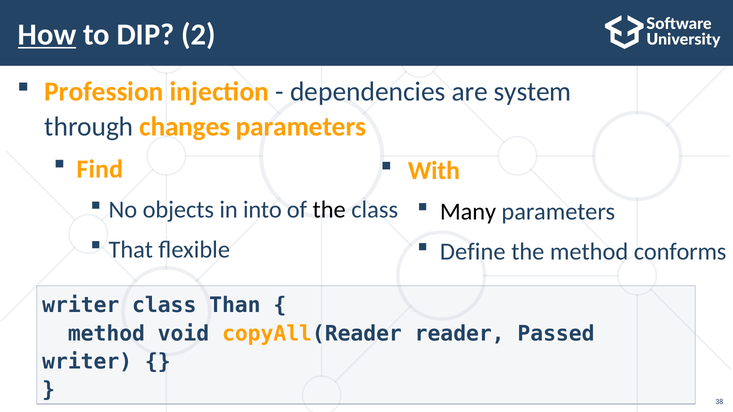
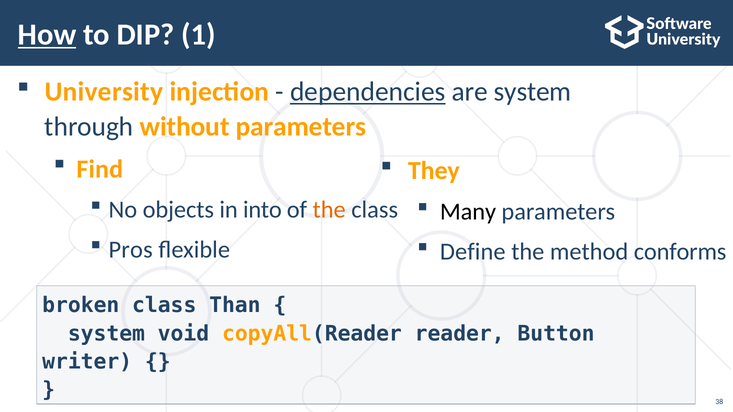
2: 2 -> 1 (198, 35)
Profession: Profession -> University (104, 92)
dependencies underline: none -> present (368, 92)
changes: changes -> without (185, 127)
With: With -> They (434, 171)
the colour: black -> orange (329, 210)
That: That -> Pros (131, 250)
writer: writer -> broken (81, 306)
method: method -> system (106, 334)
Passed: Passed -> Button (556, 334)
